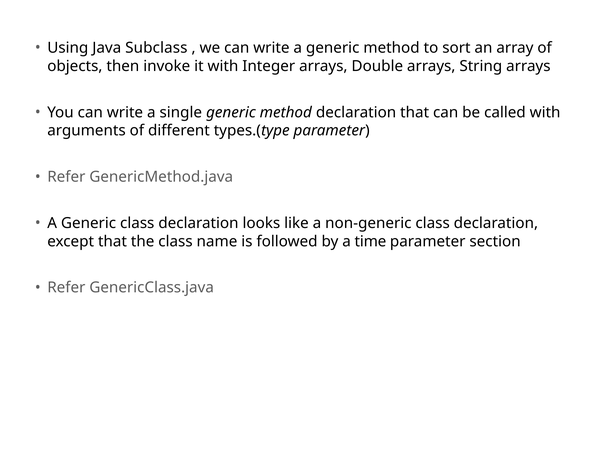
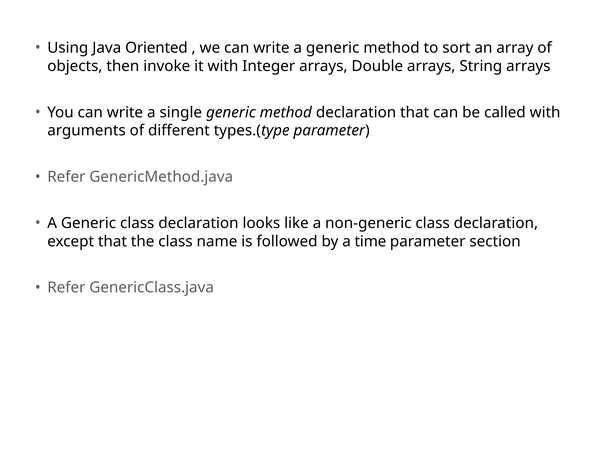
Subclass: Subclass -> Oriented (156, 48)
